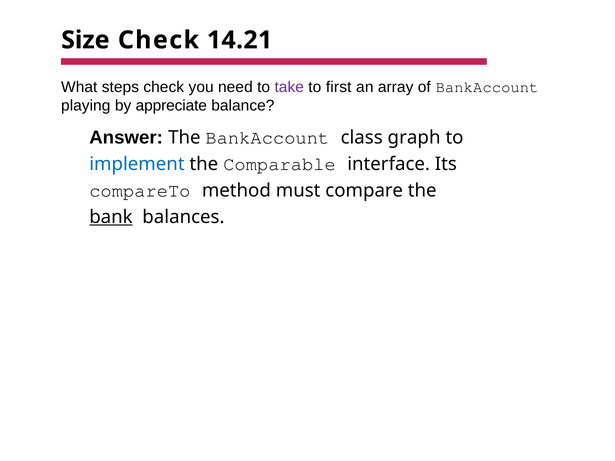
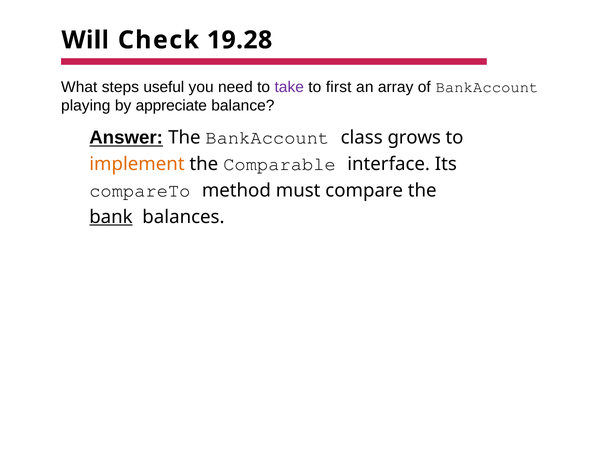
Size: Size -> Will (85, 40)
14.21: 14.21 -> 19.28 (240, 40)
steps check: check -> useful (164, 87)
Answer underline: none -> present (126, 138)
graph: graph -> grows (414, 138)
implement colour: blue -> orange (137, 164)
